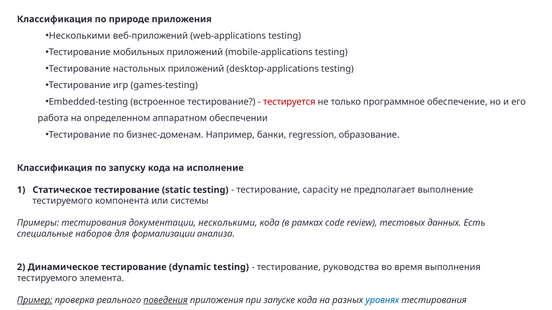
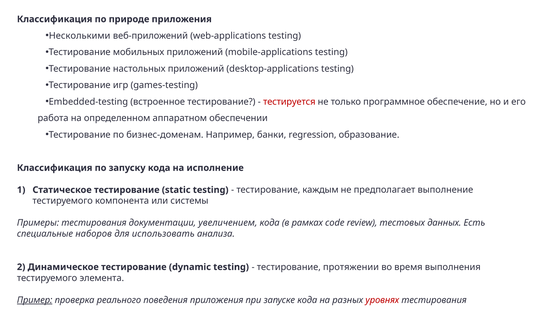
capacity: capacity -> каждым (321, 190)
документации несколькими: несколькими -> увеличением (228, 223)
формализации: формализации -> использовать (163, 234)
руководства: руководства -> протяжении (351, 267)
поведения underline: present -> none (166, 301)
уровнях colour: blue -> red (382, 301)
